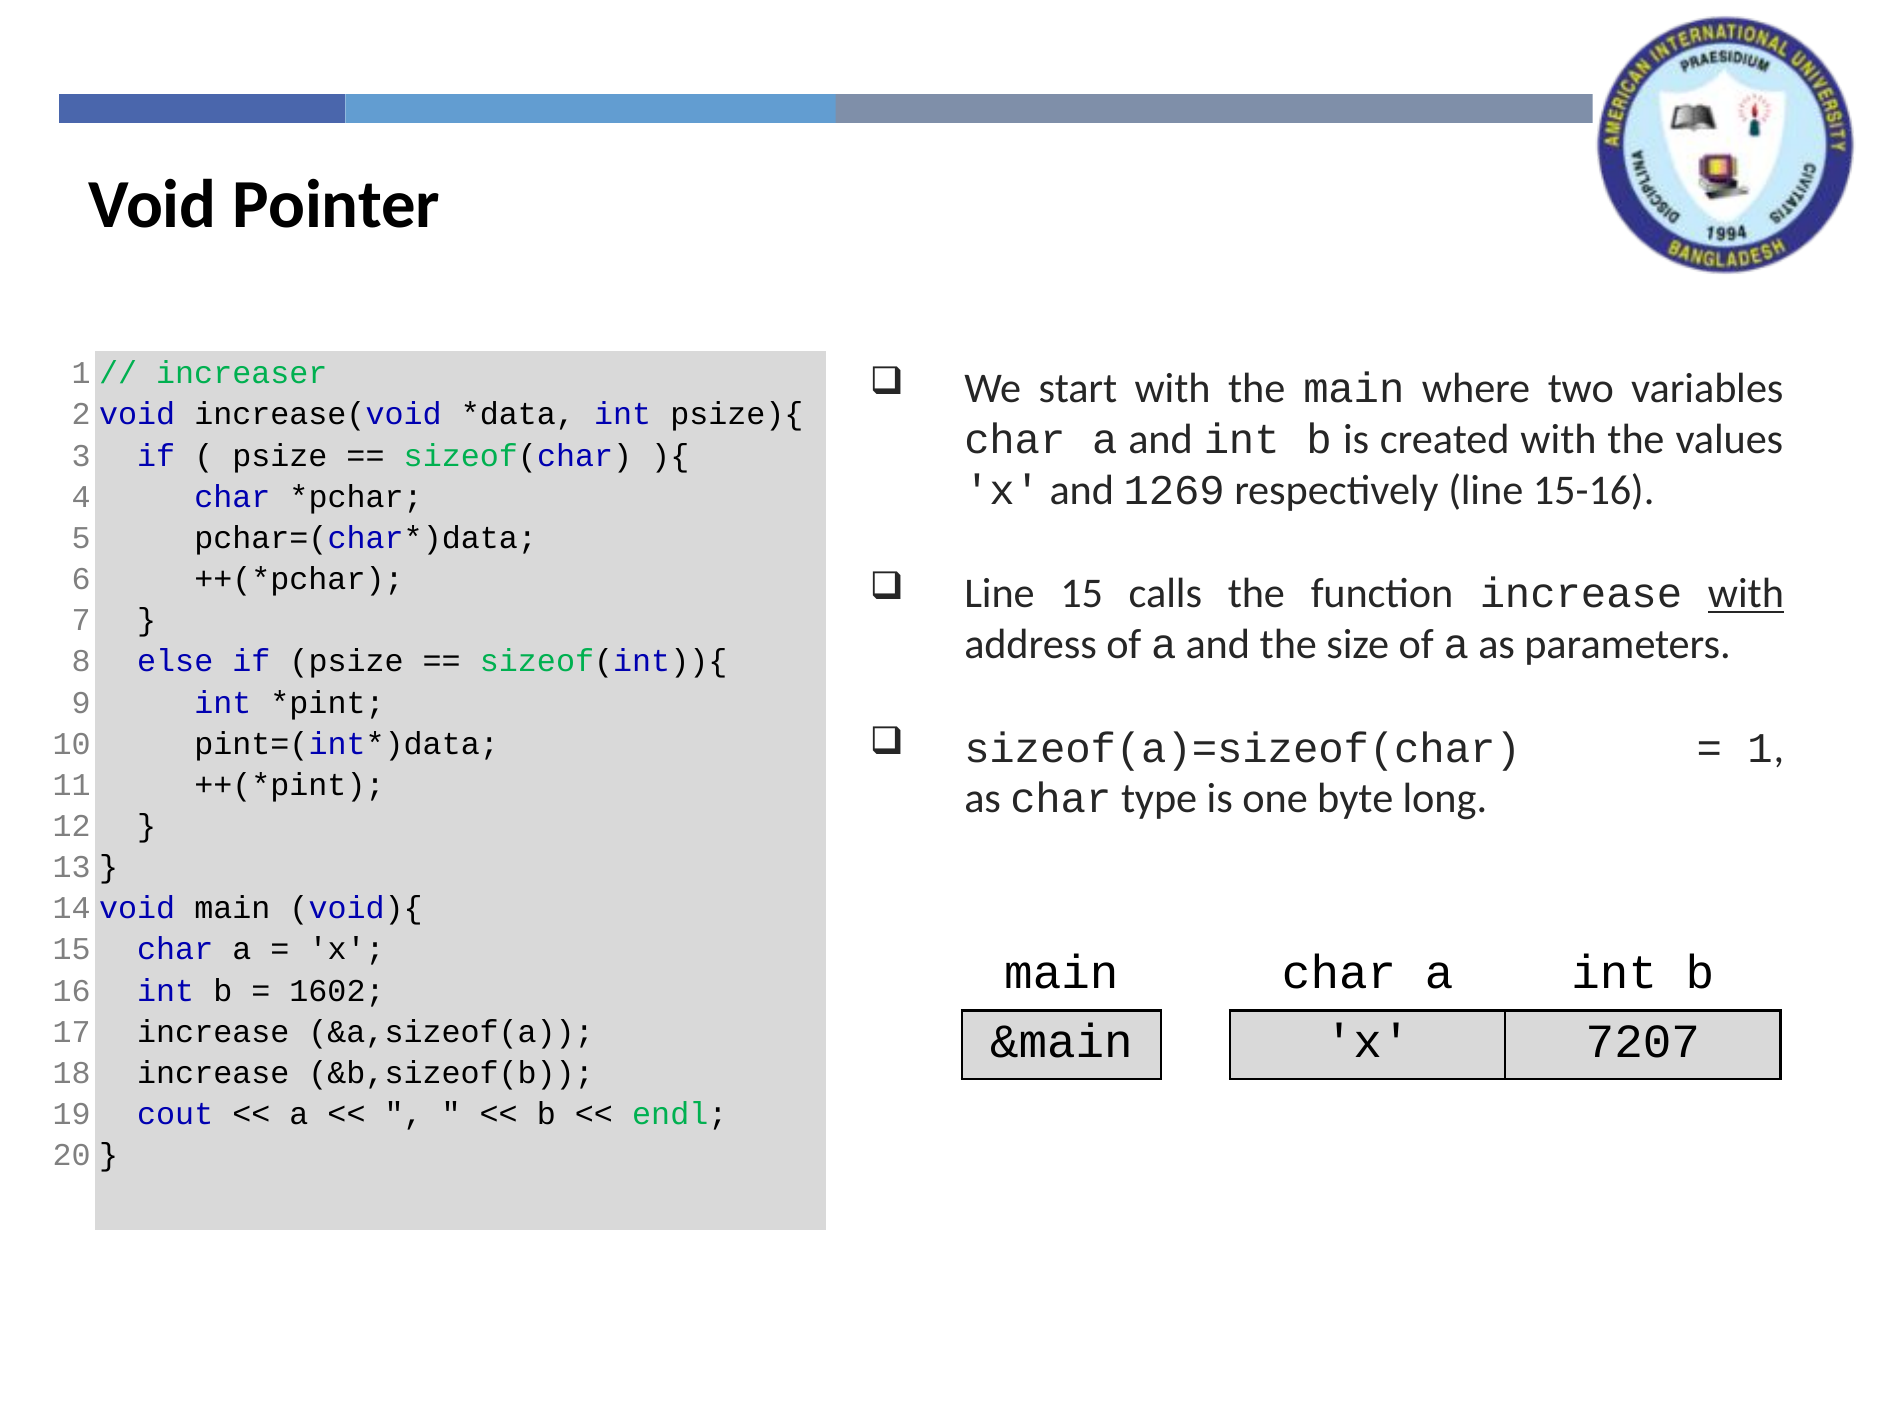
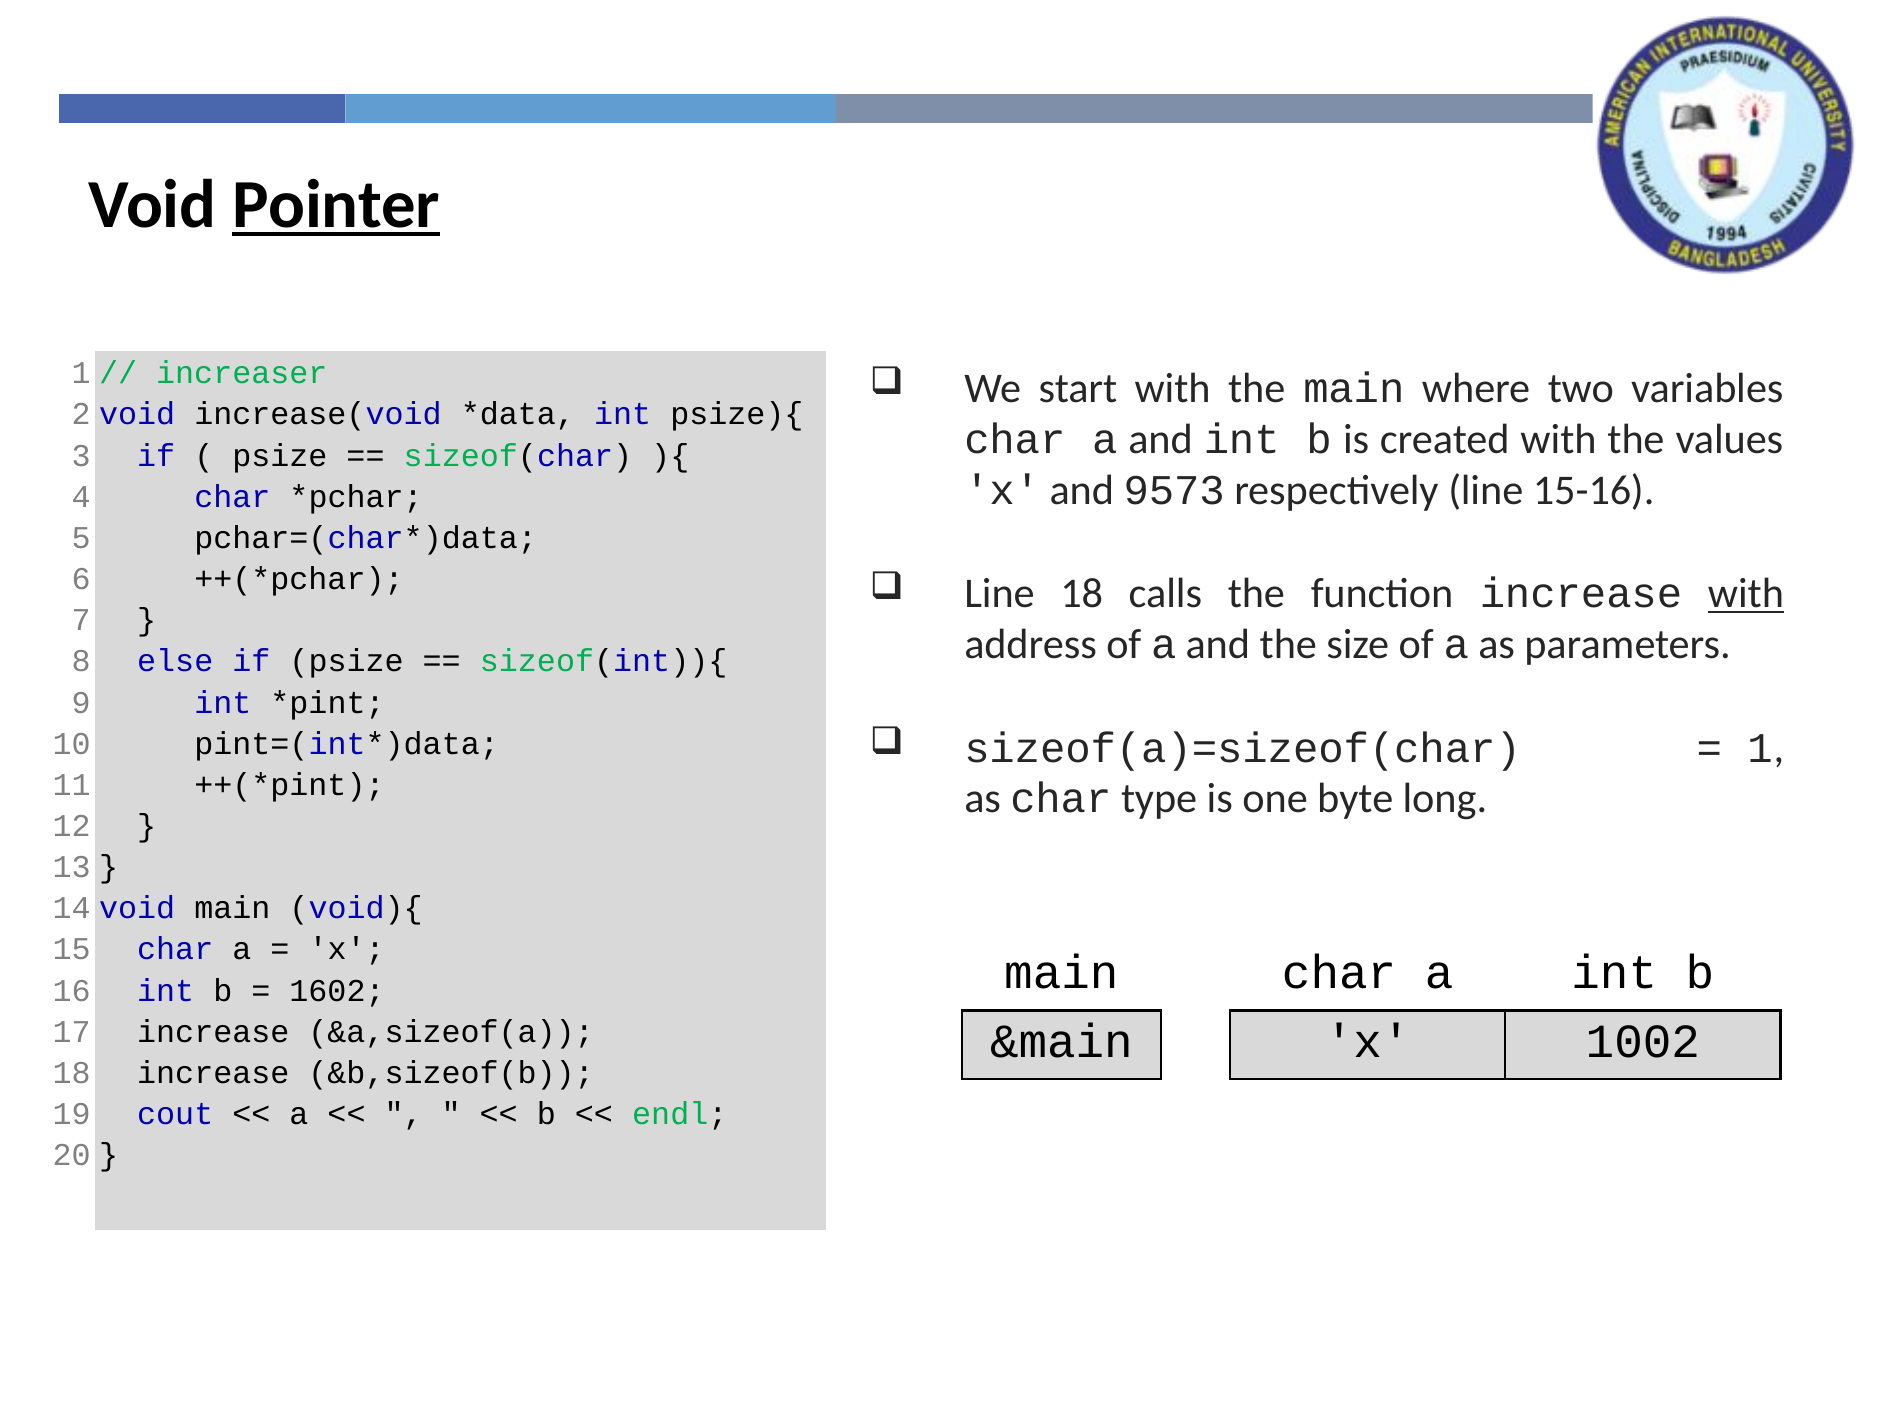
Pointer underline: none -> present (336, 205)
1269: 1269 -> 9573 (1174, 490)
Line 15: 15 -> 18 (1082, 594)
7207: 7207 -> 1002 (1643, 1042)
